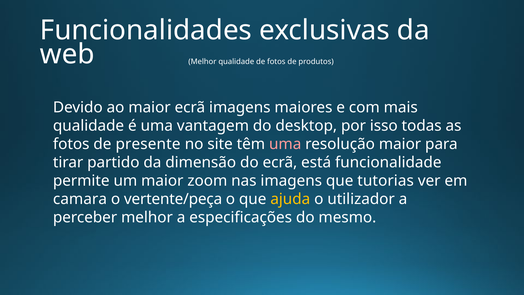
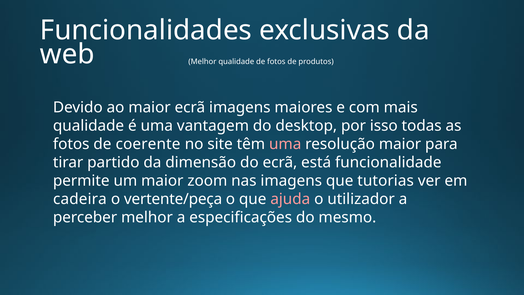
presente: presente -> coerente (148, 144)
camara: camara -> cadeira (80, 199)
ajuda colour: yellow -> pink (290, 199)
